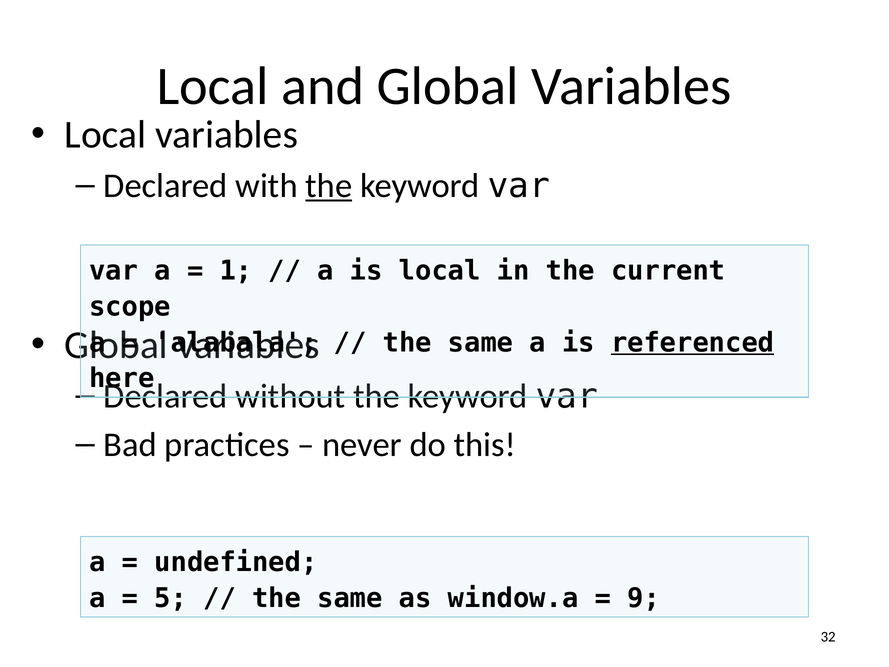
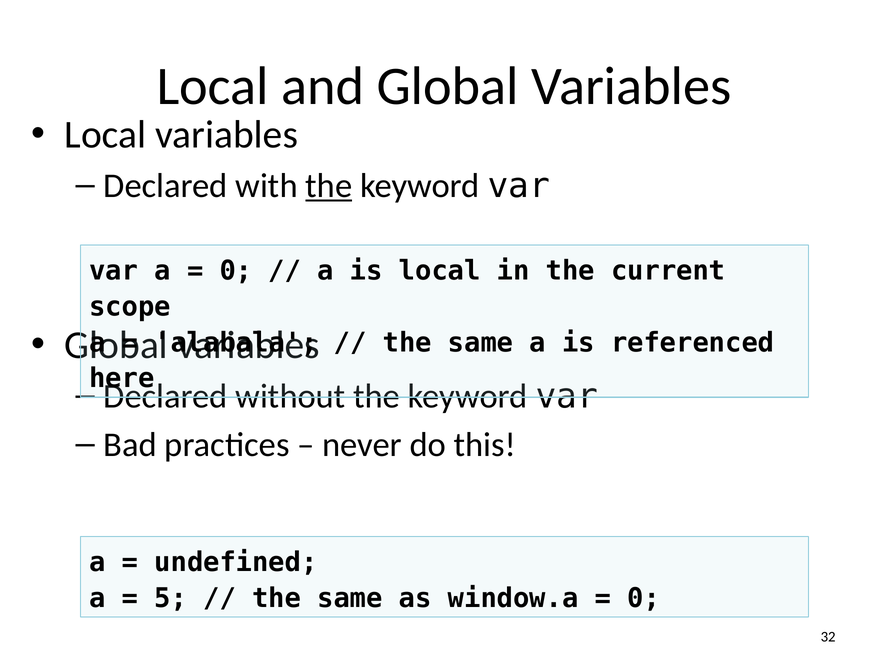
1: 1 -> 0 (236, 271)
referenced underline: present -> none (693, 342)
9: 9 -> 0 (644, 598)
